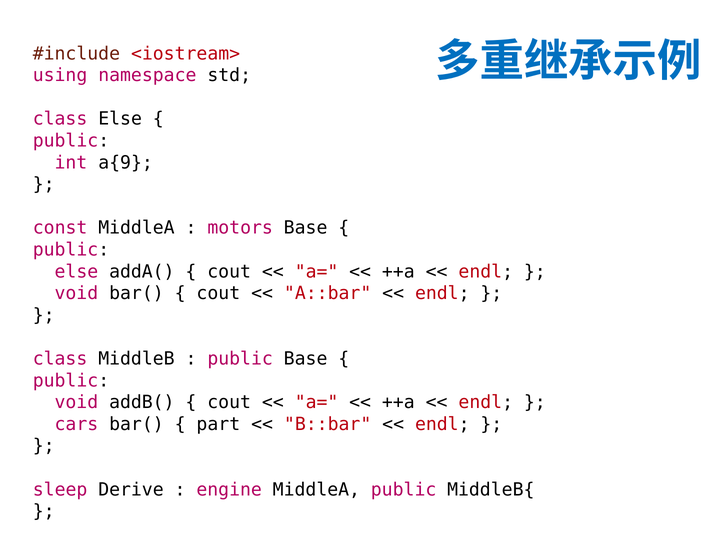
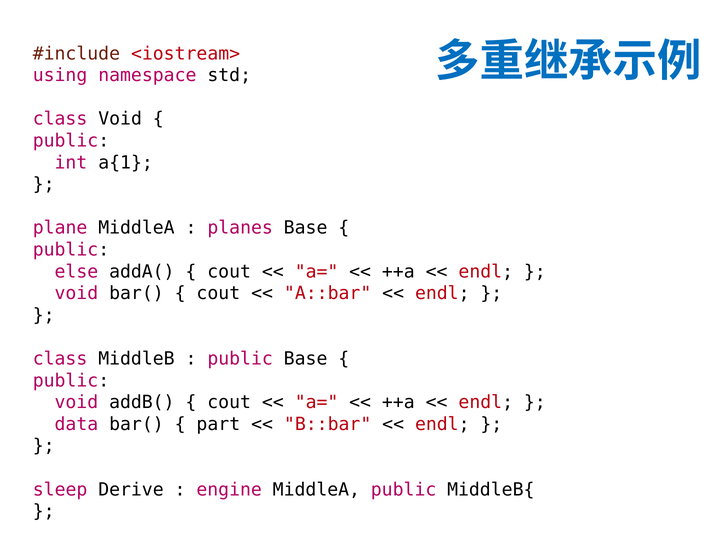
class Else: Else -> Void (120, 119)
a{9: a{9 -> a{1 (126, 162)
const: const -> plane (60, 228)
motors: motors -> planes (240, 228)
cars: cars -> data (76, 424)
